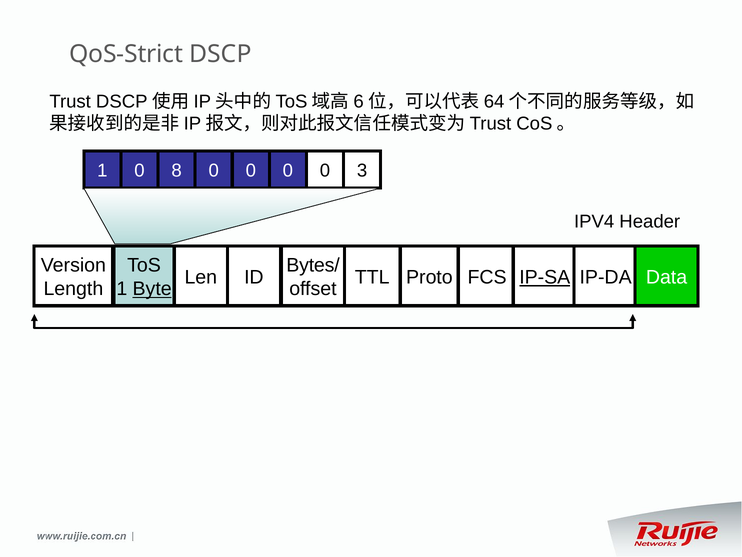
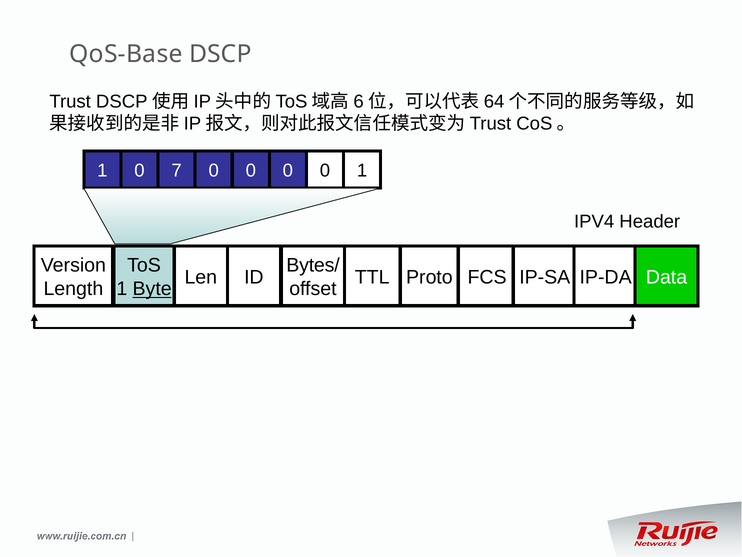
QoS-Strict: QoS-Strict -> QoS-Base (126, 54)
8: 8 -> 7 (177, 171)
0 3: 3 -> 1 (362, 171)
IP-SA underline: present -> none (545, 277)
